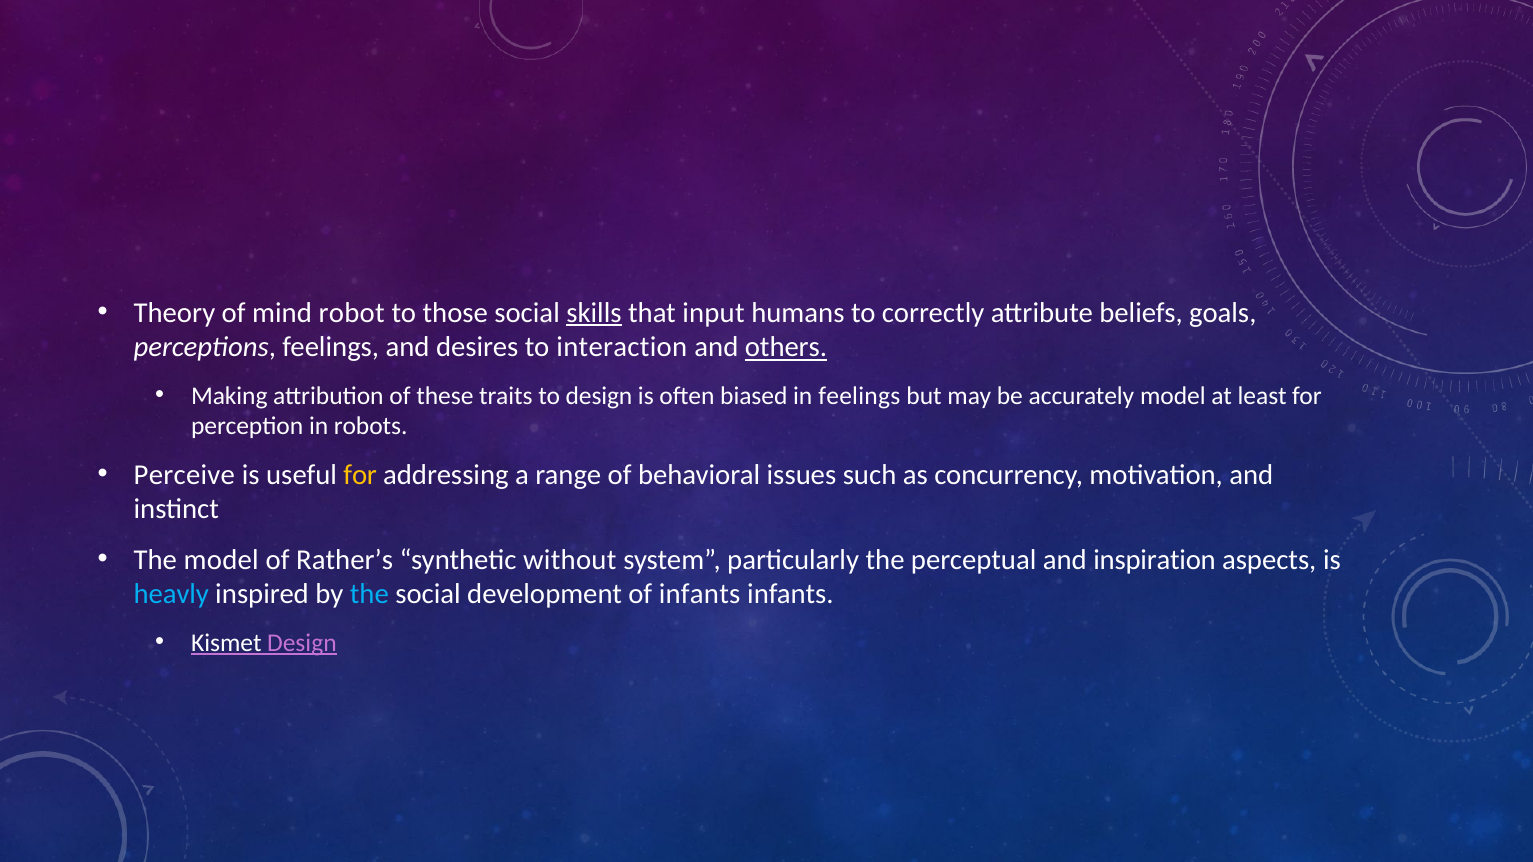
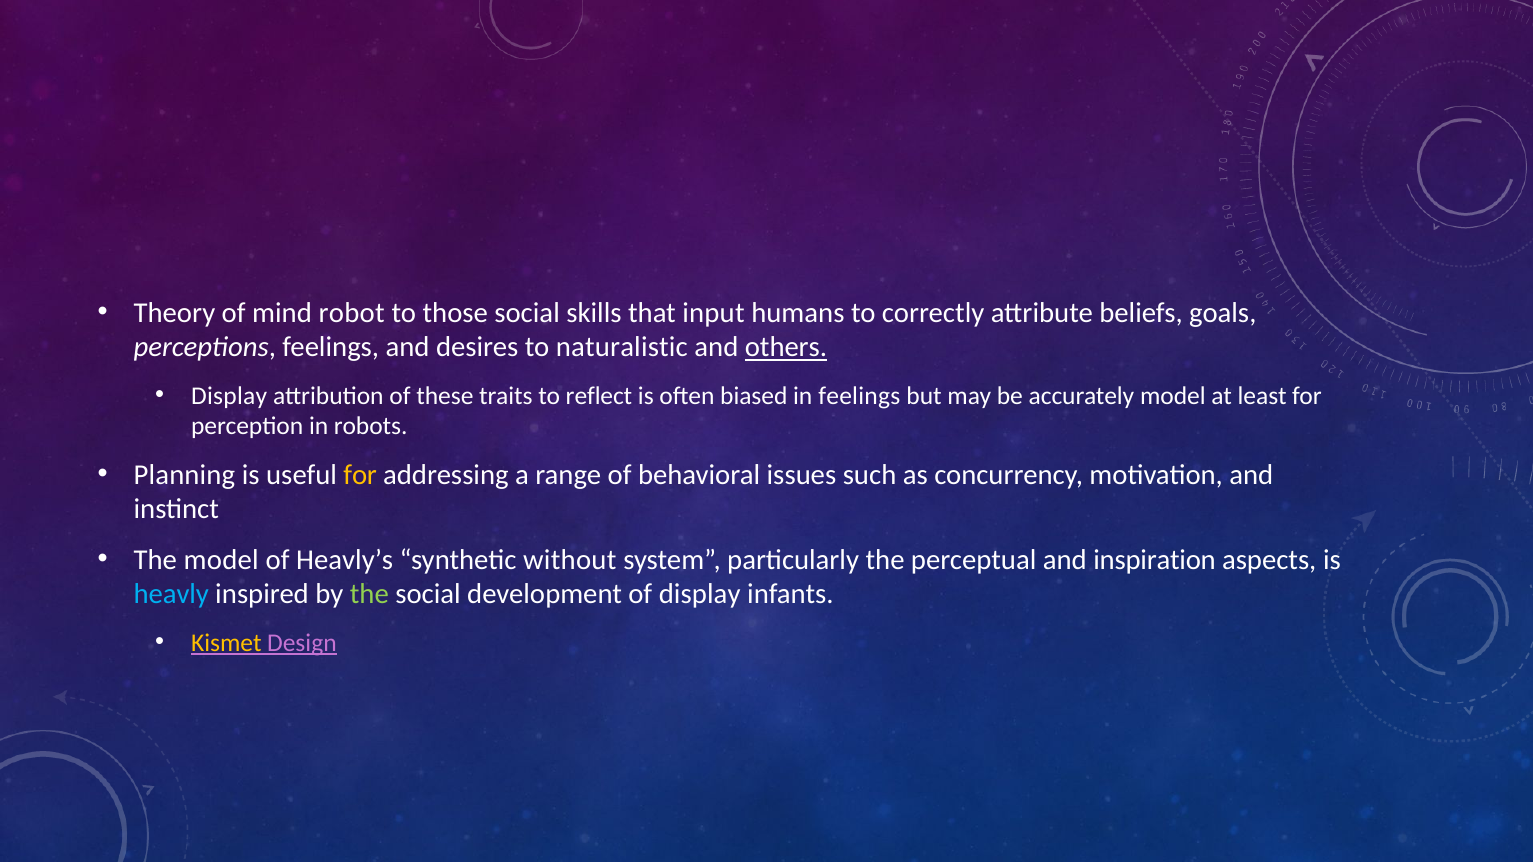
skills underline: present -> none (594, 313)
interaction: interaction -> naturalistic (622, 347)
Making: Making -> Display (229, 396)
to design: design -> reflect (599, 396)
Perceive: Perceive -> Planning (184, 475)
Rather’s: Rather’s -> Heavly’s (345, 560)
the colour: light blue -> light green (369, 595)
of infants: infants -> display (700, 595)
Kismet colour: white -> yellow (226, 643)
